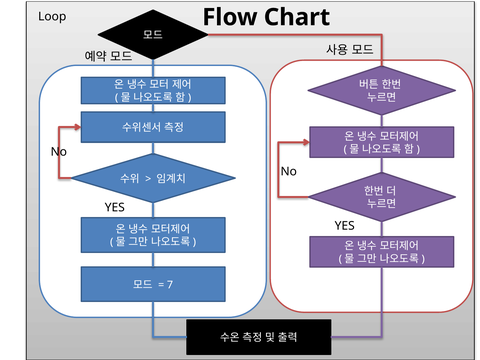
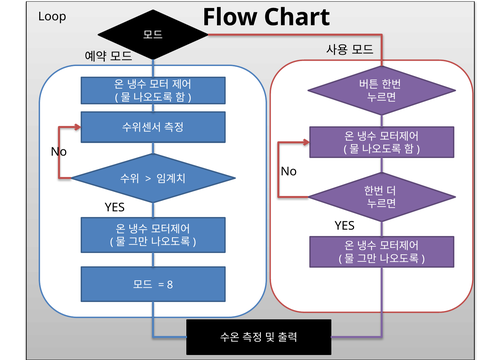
7: 7 -> 8 (170, 285)
